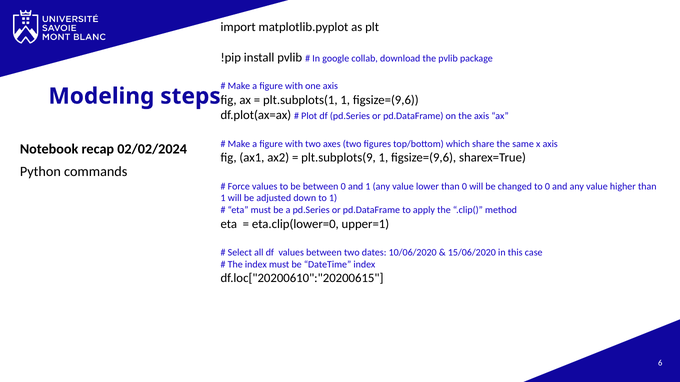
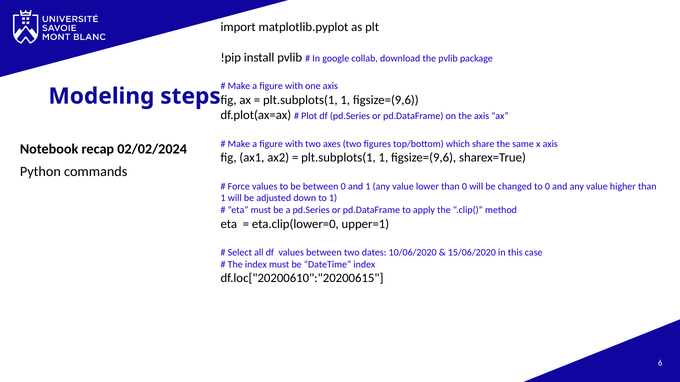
plt.subplots(9: plt.subplots(9 -> plt.subplots(1 (338, 158)
